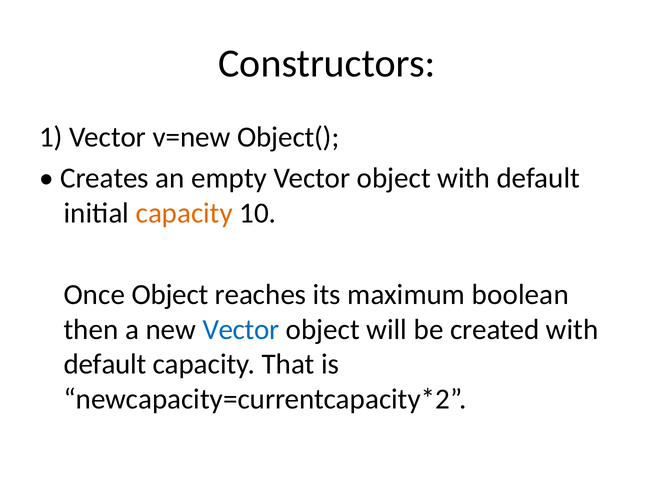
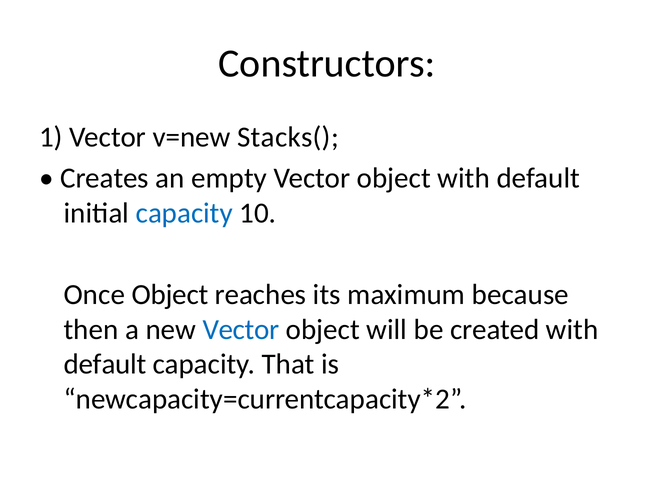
Object(: Object( -> Stacks( (288, 137)
capacity colour: orange -> blue (184, 213)
boolean: boolean -> because (520, 294)
